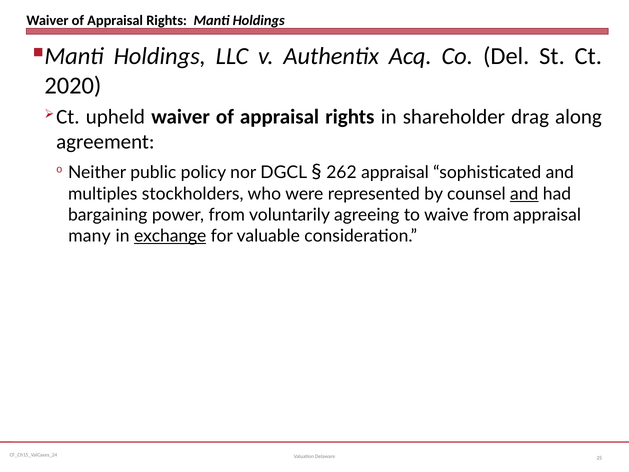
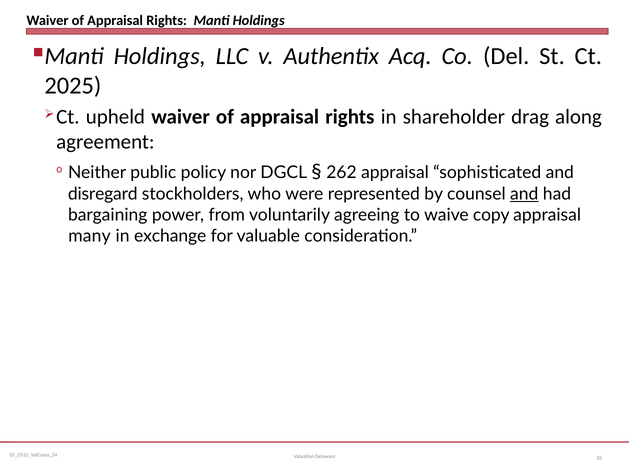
2020: 2020 -> 2025 (73, 86)
multiples: multiples -> disregard (103, 194)
waive from: from -> copy (491, 215)
exchange underline: present -> none (170, 236)
